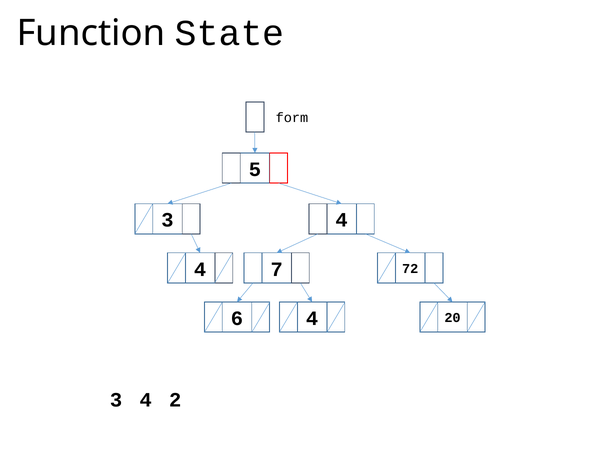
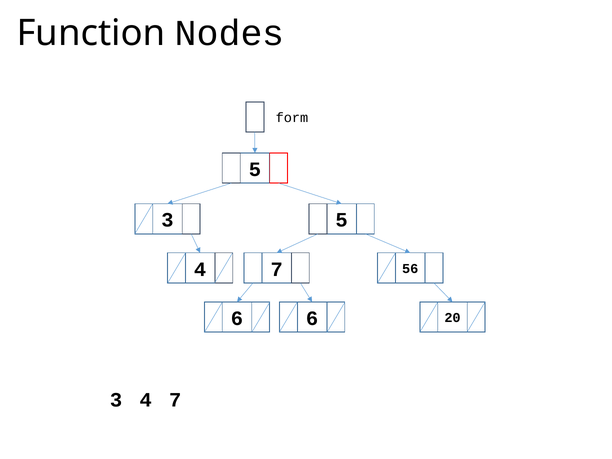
State: State -> Nodes (230, 33)
4: 4 -> 5 (342, 220)
72: 72 -> 56 (410, 269)
6 4: 4 -> 6 (312, 318)
4 2: 2 -> 7 (175, 400)
